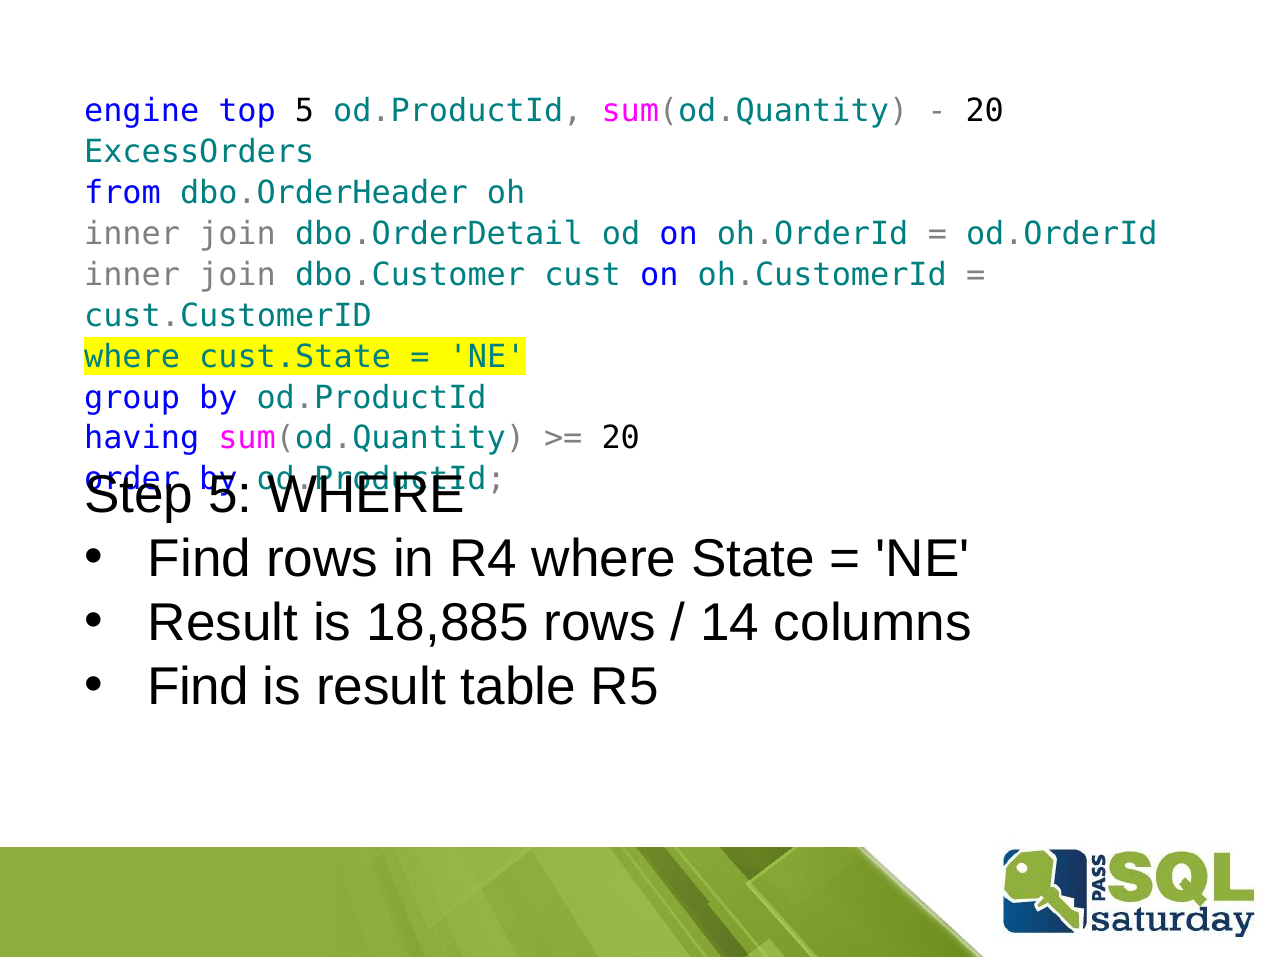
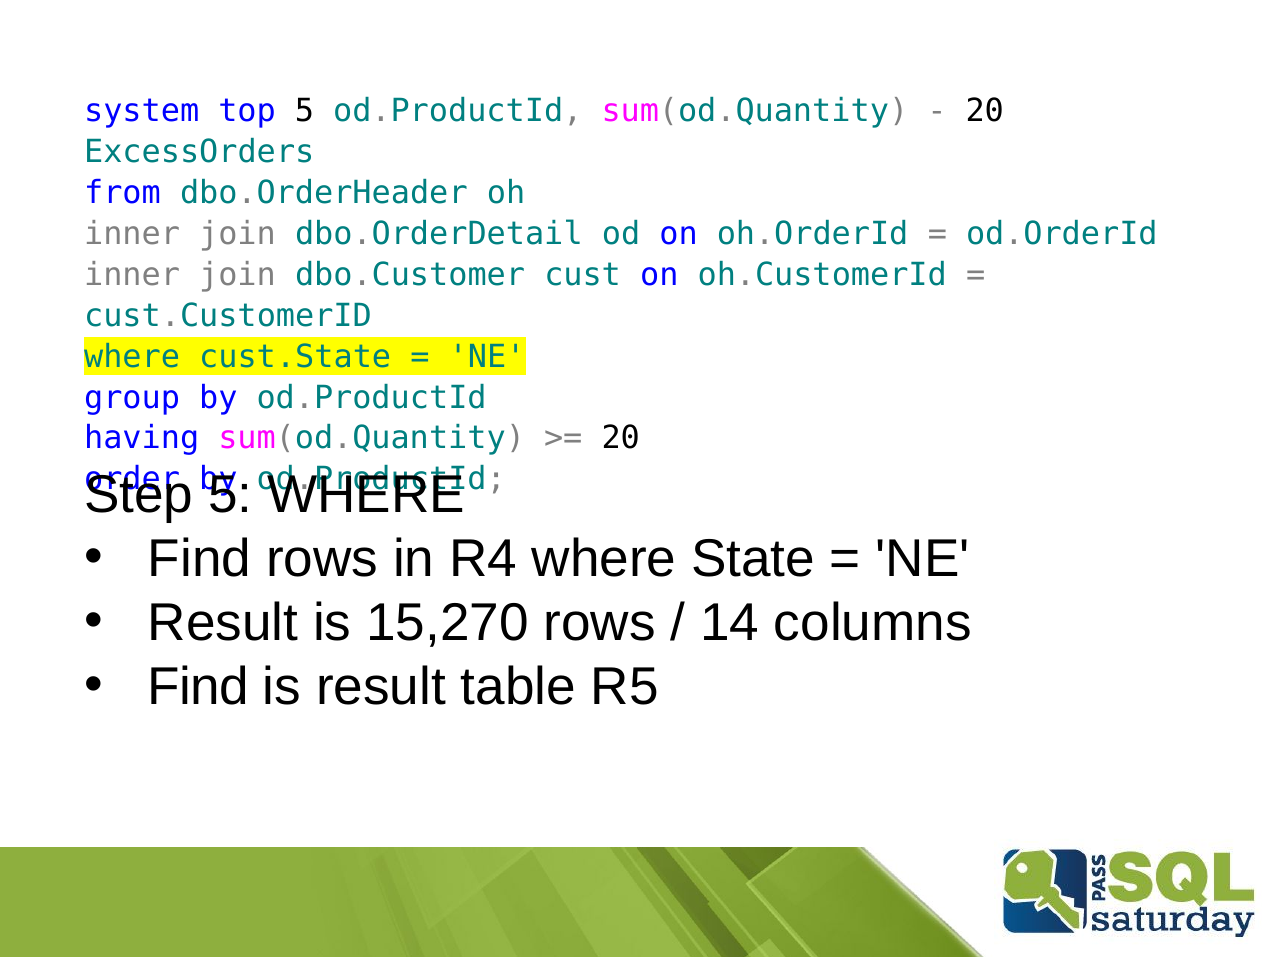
engine: engine -> system (142, 111)
18,885: 18,885 -> 15,270 (448, 623)
